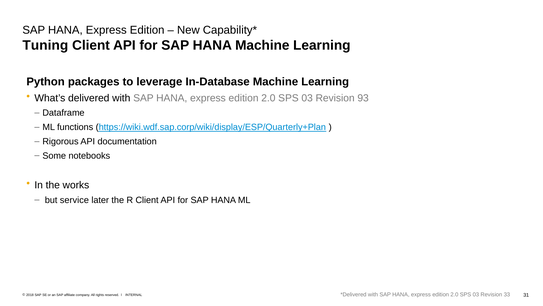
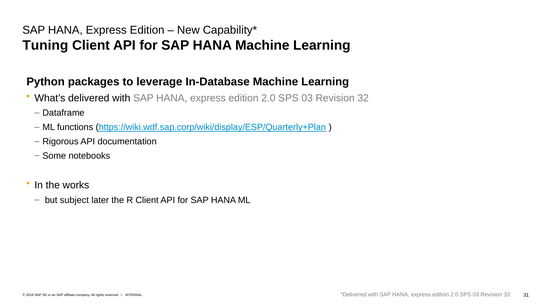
93: 93 -> 32 (363, 98)
service: service -> subject (74, 200)
